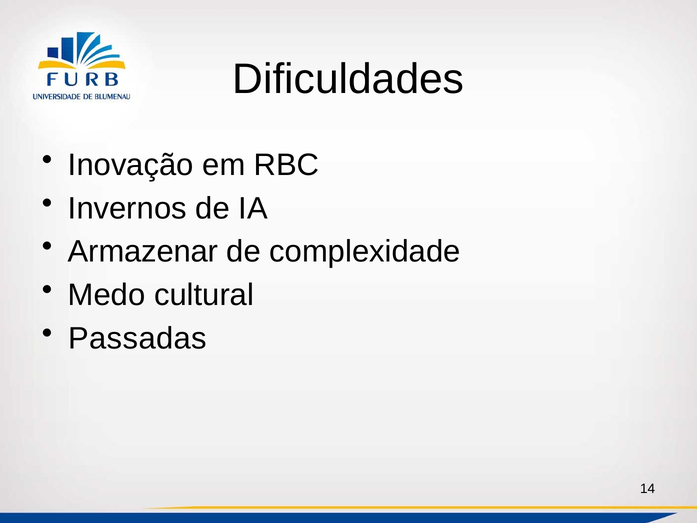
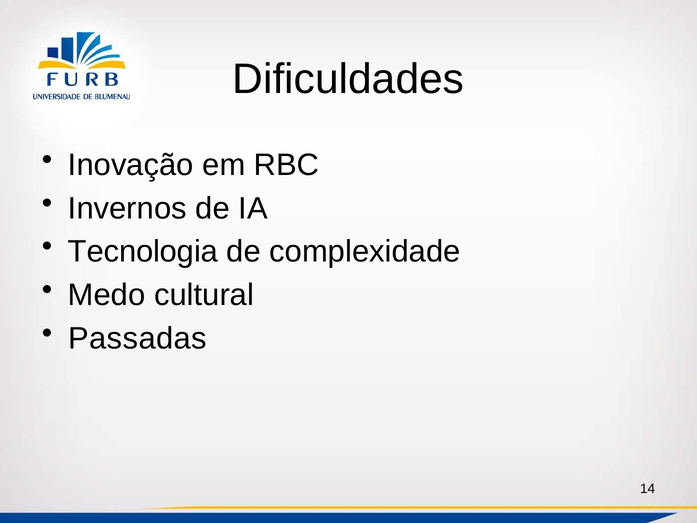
Armazenar: Armazenar -> Tecnologia (143, 252)
